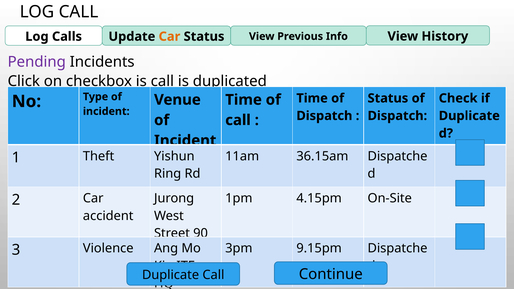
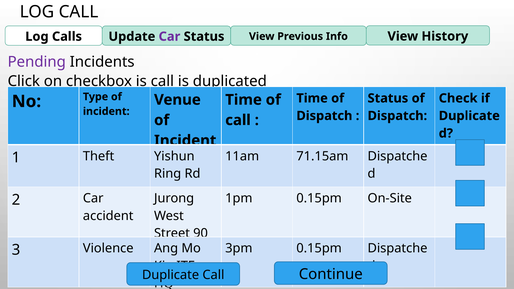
Car colour: orange -> purple (169, 37)
36.15am: 36.15am -> 71.15am (322, 156)
1pm 4.15pm: 4.15pm -> 0.15pm (319, 198)
3pm 9.15pm: 9.15pm -> 0.15pm (319, 249)
